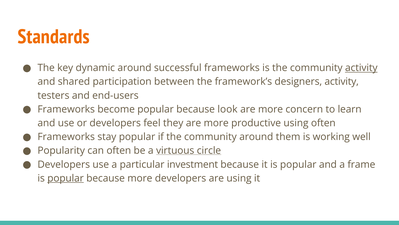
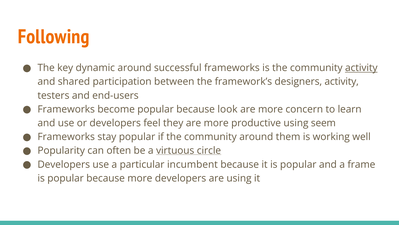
Standards: Standards -> Following (54, 37)
using often: often -> seem (323, 123)
investment: investment -> incumbent (192, 164)
popular underline: present -> none (66, 178)
